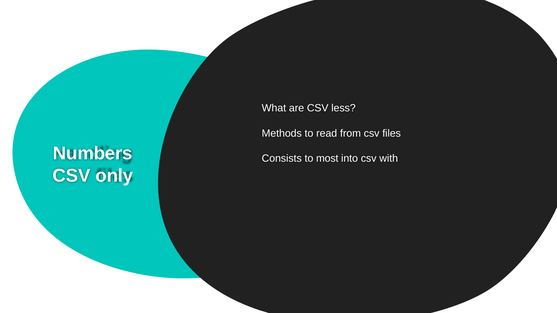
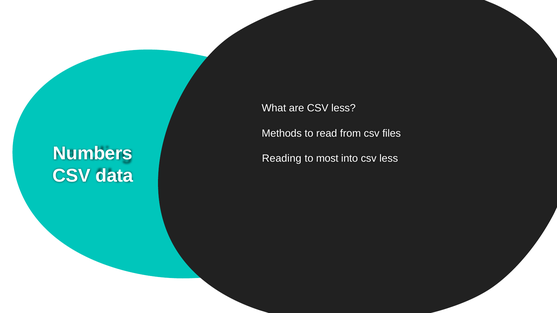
Consists: Consists -> Reading (282, 158)
into csv with: with -> less (389, 158)
only: only -> data (114, 176)
